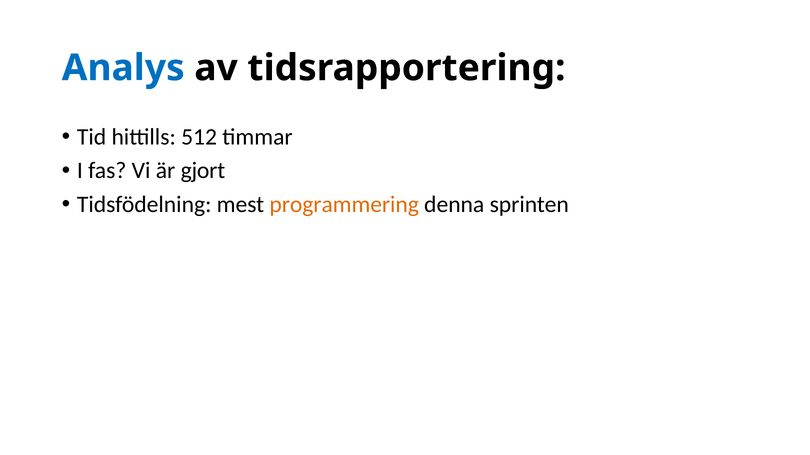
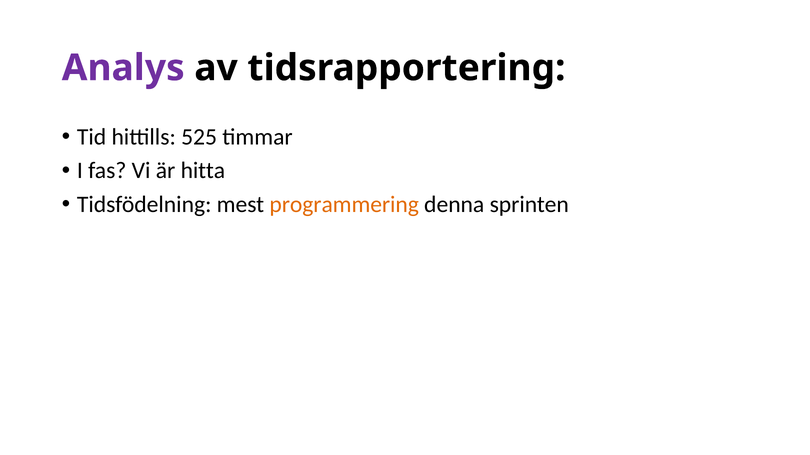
Analys colour: blue -> purple (123, 68)
512: 512 -> 525 (199, 137)
gjort: gjort -> hitta (203, 171)
